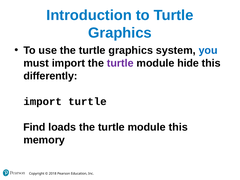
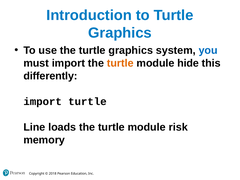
turtle colour: purple -> orange (120, 63)
Find: Find -> Line (34, 127)
module this: this -> risk (178, 127)
